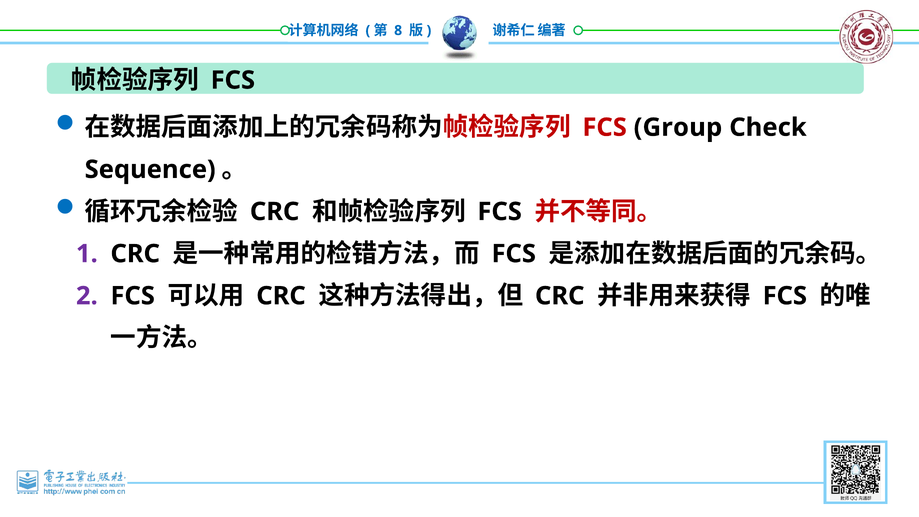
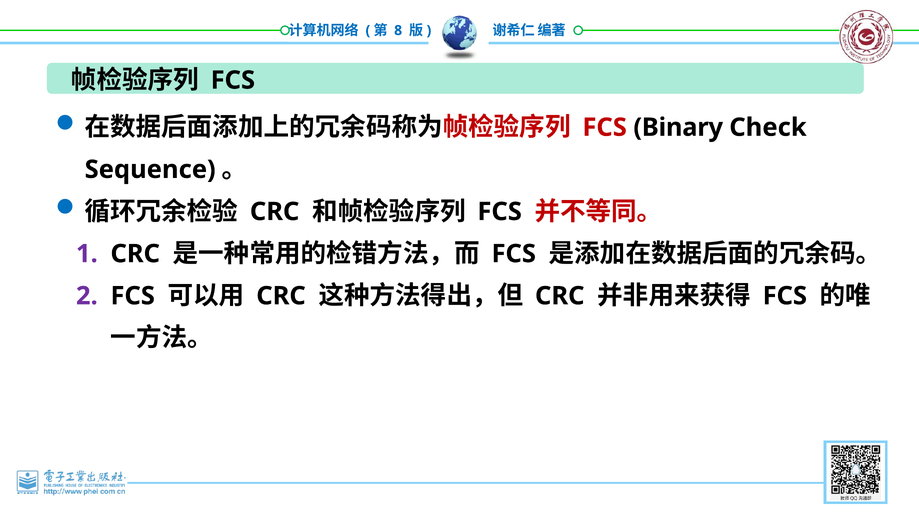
Group: Group -> Binary (678, 127)
